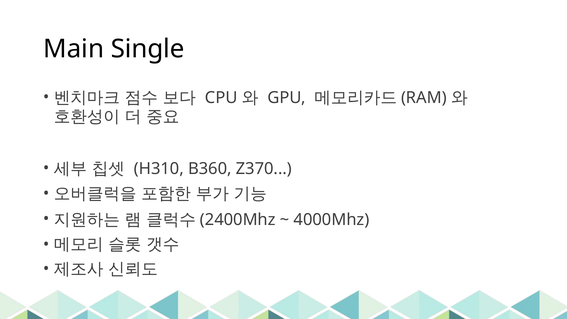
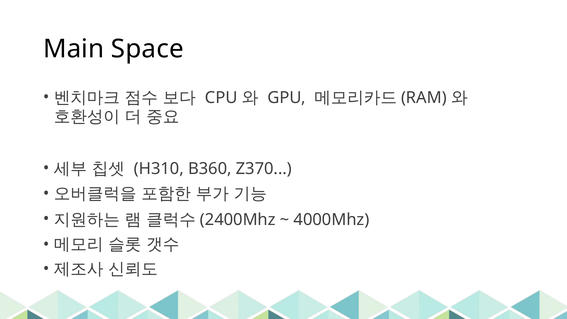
Single: Single -> Space (147, 49)
